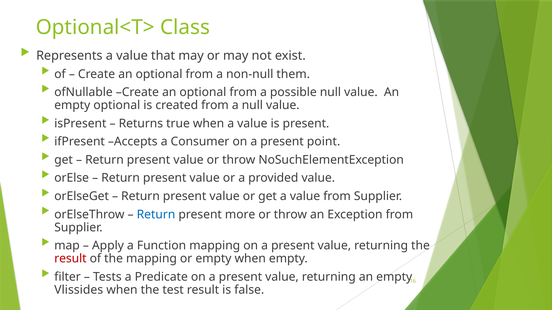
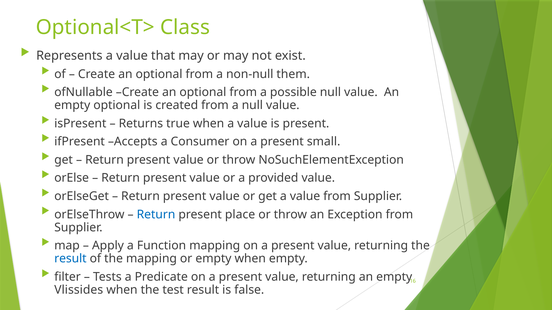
point: point -> small (324, 142)
more: more -> place (240, 215)
result colour: red -> blue (70, 259)
